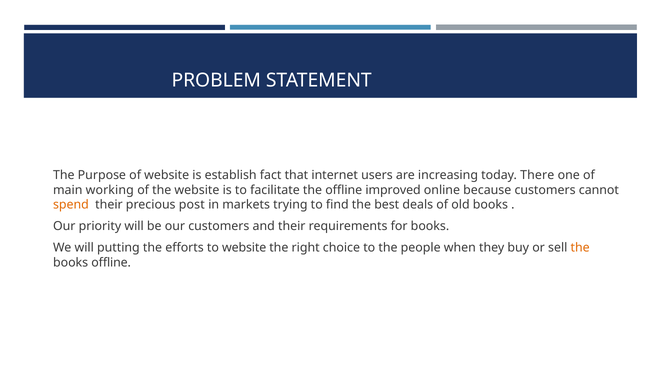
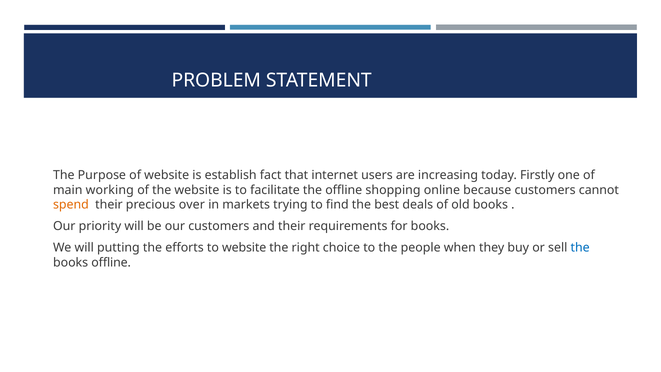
There: There -> Firstly (537, 175)
improved: improved -> shopping (393, 190)
post: post -> over (192, 205)
the colour: orange -> blue (580, 248)
